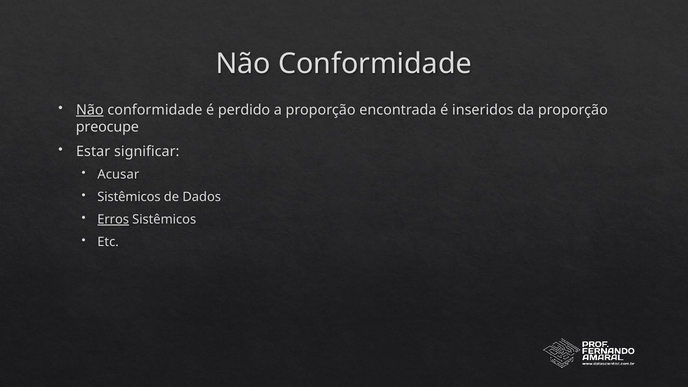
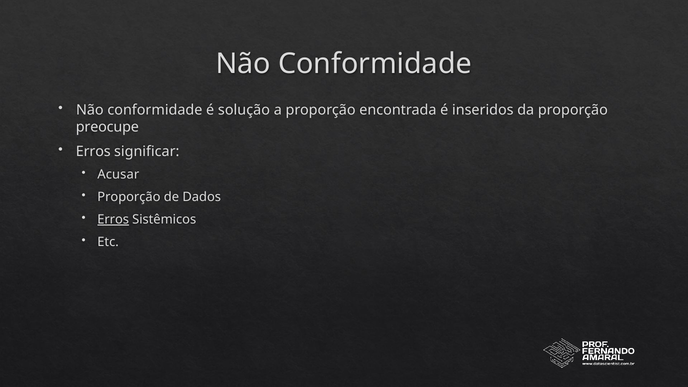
Não underline: present -> none (90, 110)
perdido: perdido -> solução (244, 110)
Estar: Estar -> Erros (93, 152)
Sistêmicos: Sistêmicos -> Proporção (129, 197)
